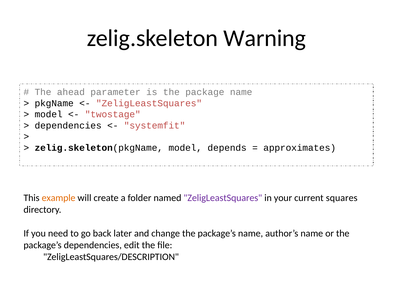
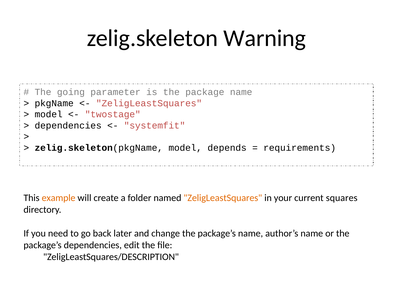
ahead: ahead -> going (71, 92)
approximates: approximates -> requirements (300, 148)
ZeligLeastSquares colour: purple -> orange (223, 198)
